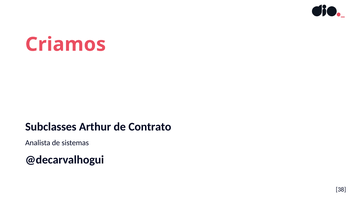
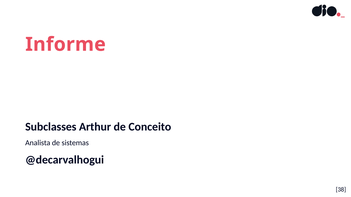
Criamos: Criamos -> Informe (66, 44)
Contrato: Contrato -> Conceito (150, 127)
